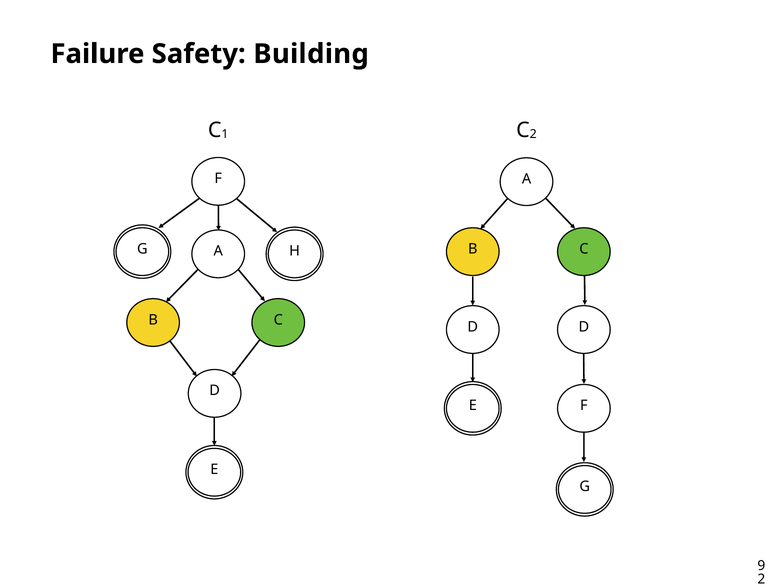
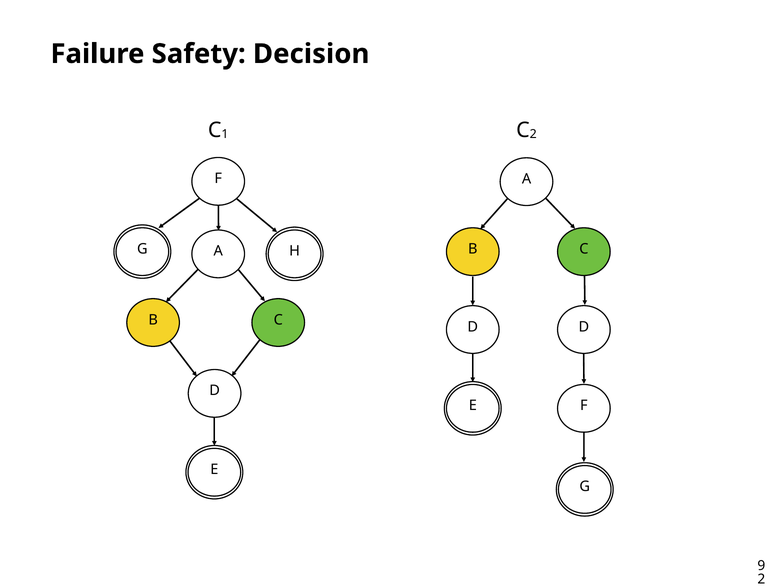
Building: Building -> Decision (311, 54)
